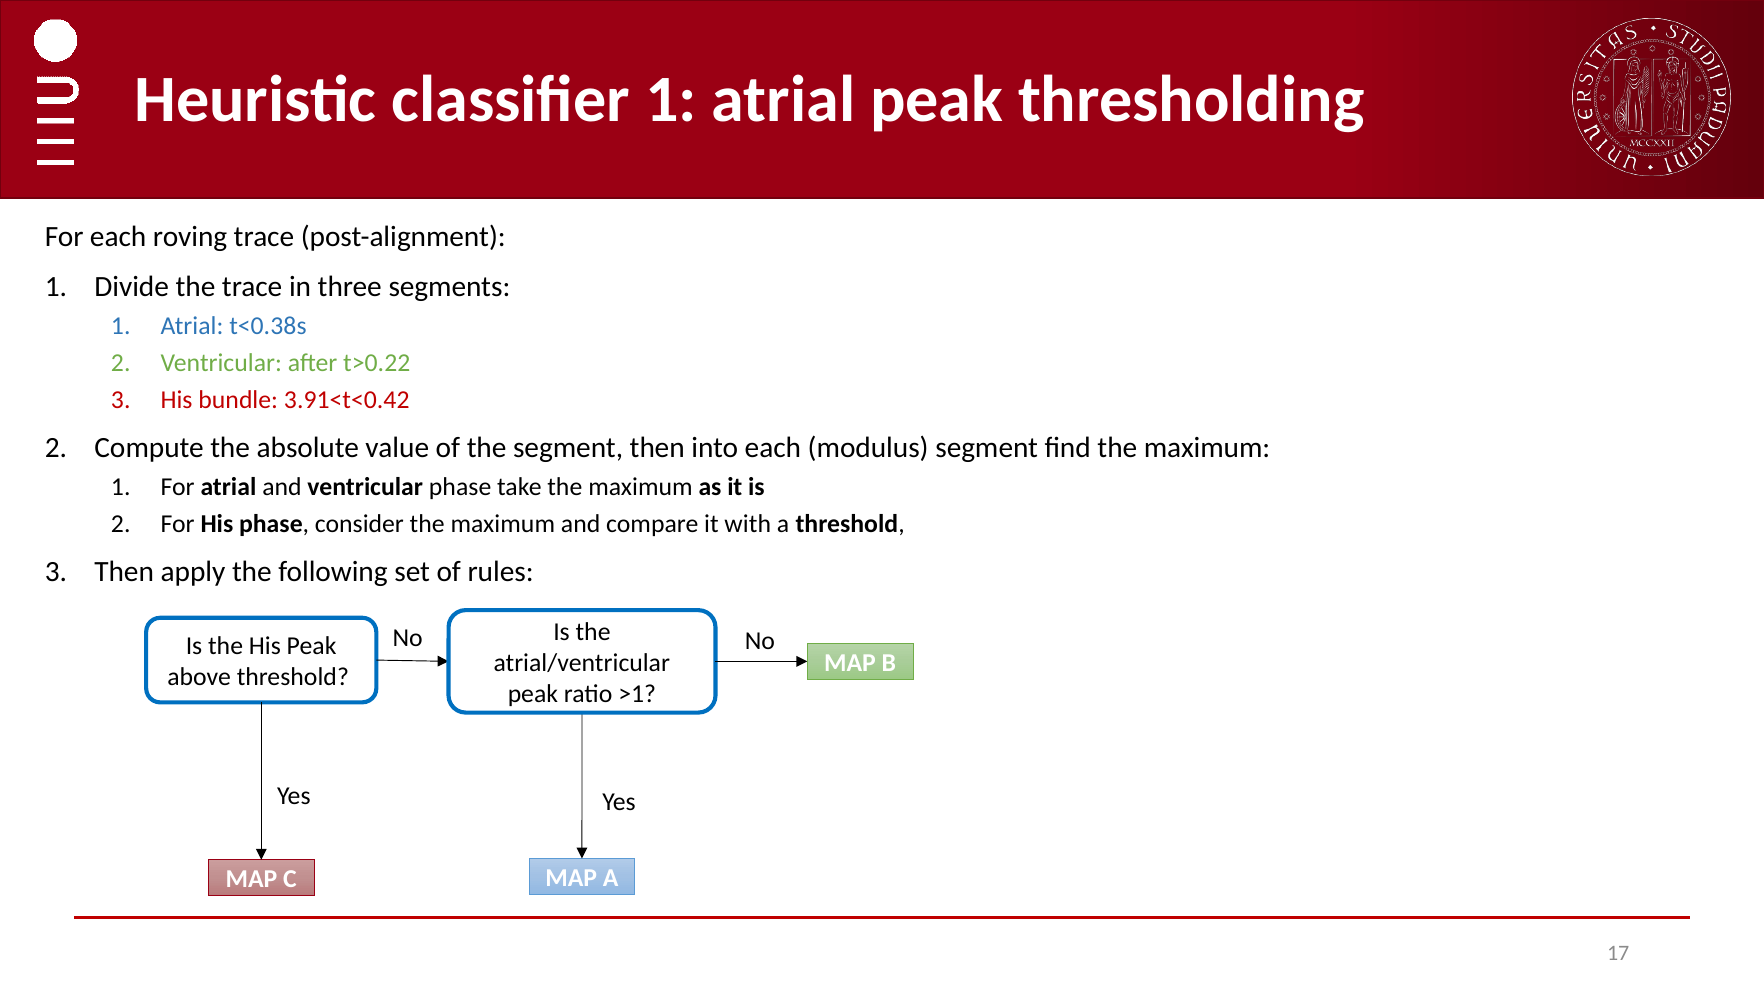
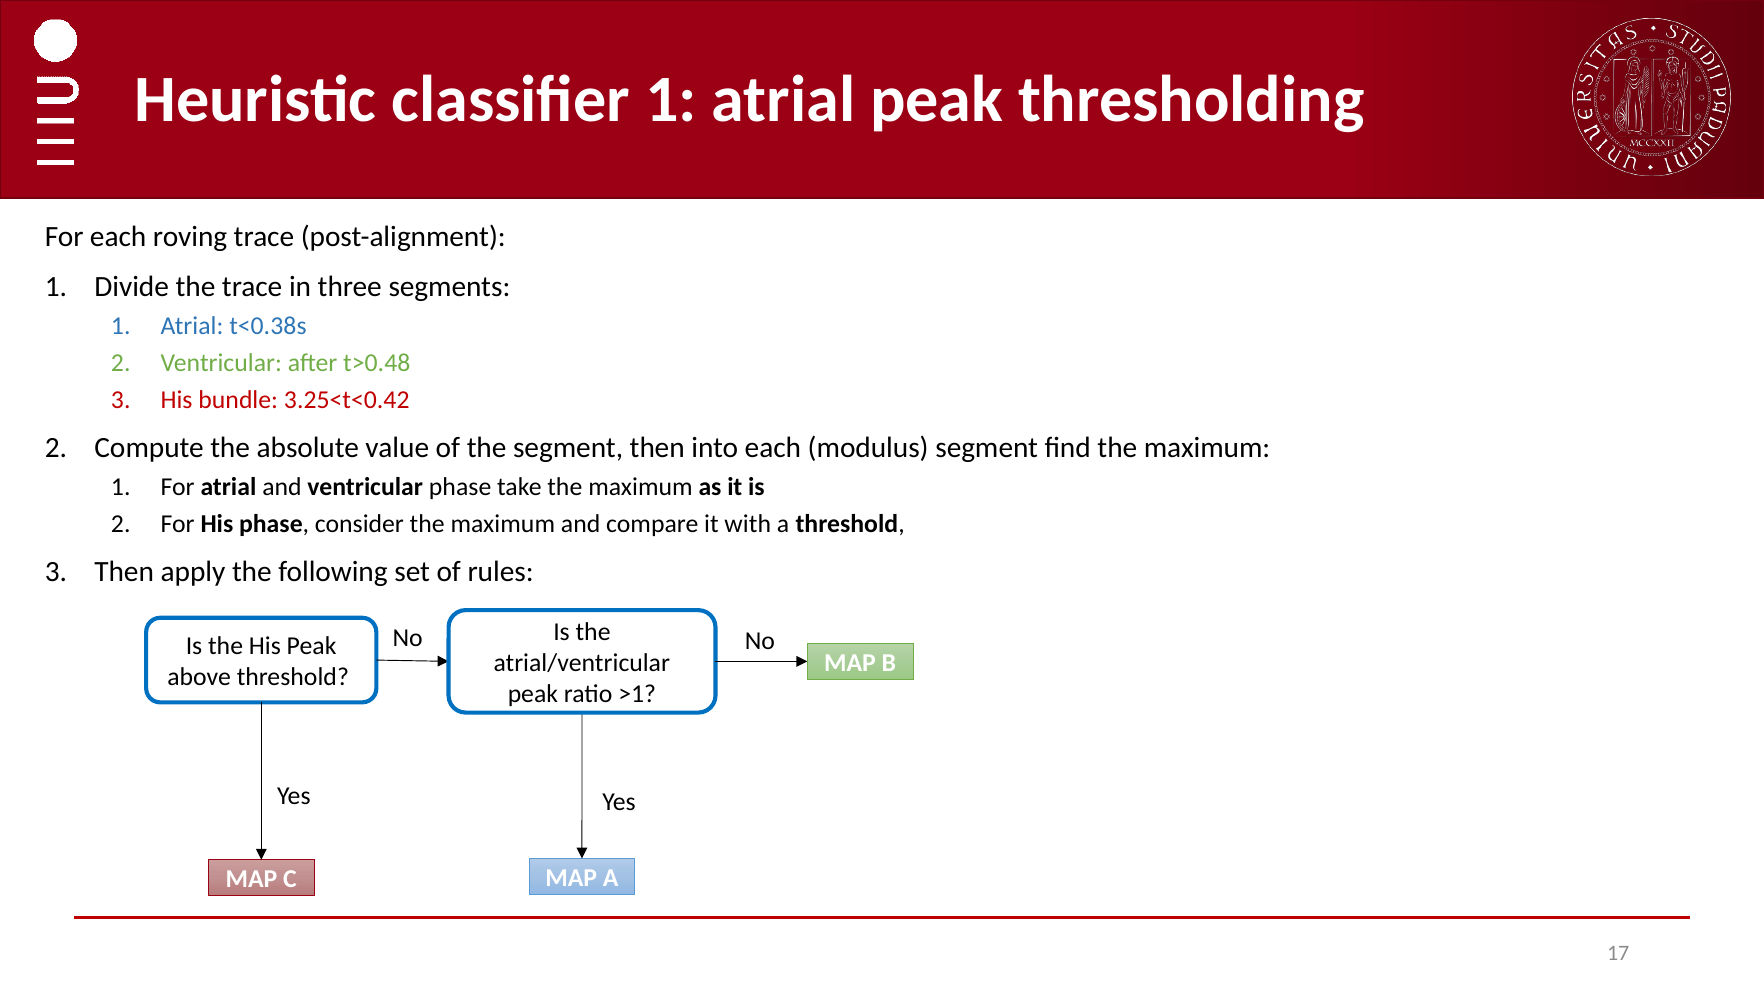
t>0.22: t>0.22 -> t>0.48 (377, 363)
3.91<t<0.42: 3.91<t<0.42 -> 3.25<t<0.42 (347, 400)
